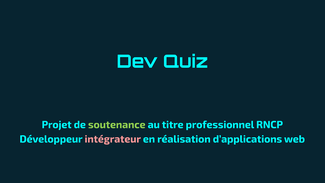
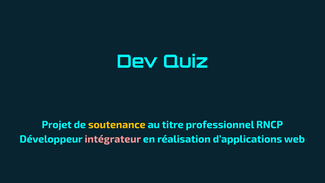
soutenance colour: light green -> yellow (117, 125)
